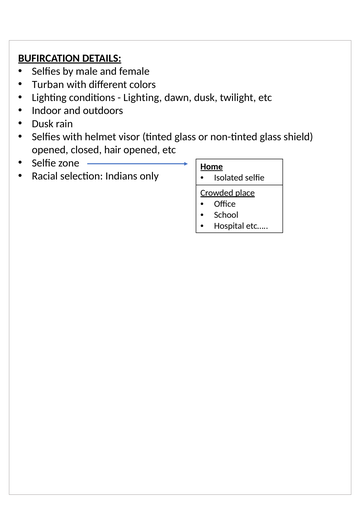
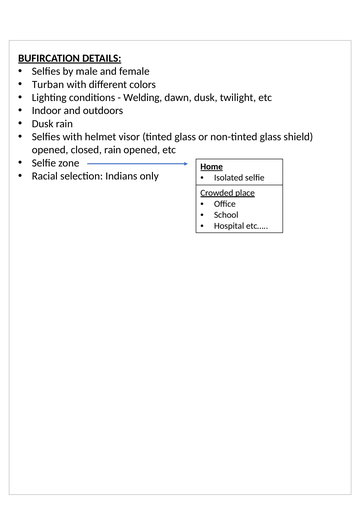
Lighting: Lighting -> Welding (143, 98)
closed hair: hair -> rain (113, 150)
